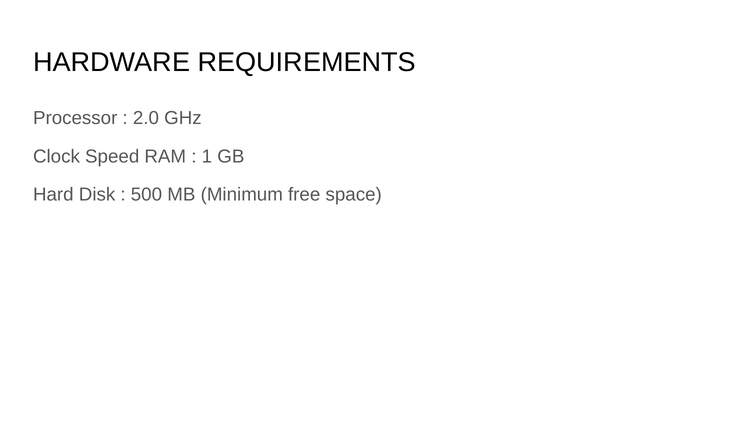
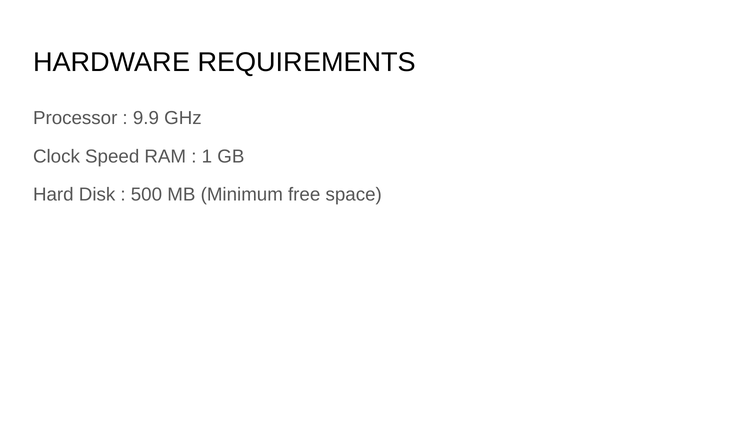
2.0: 2.0 -> 9.9 (146, 118)
